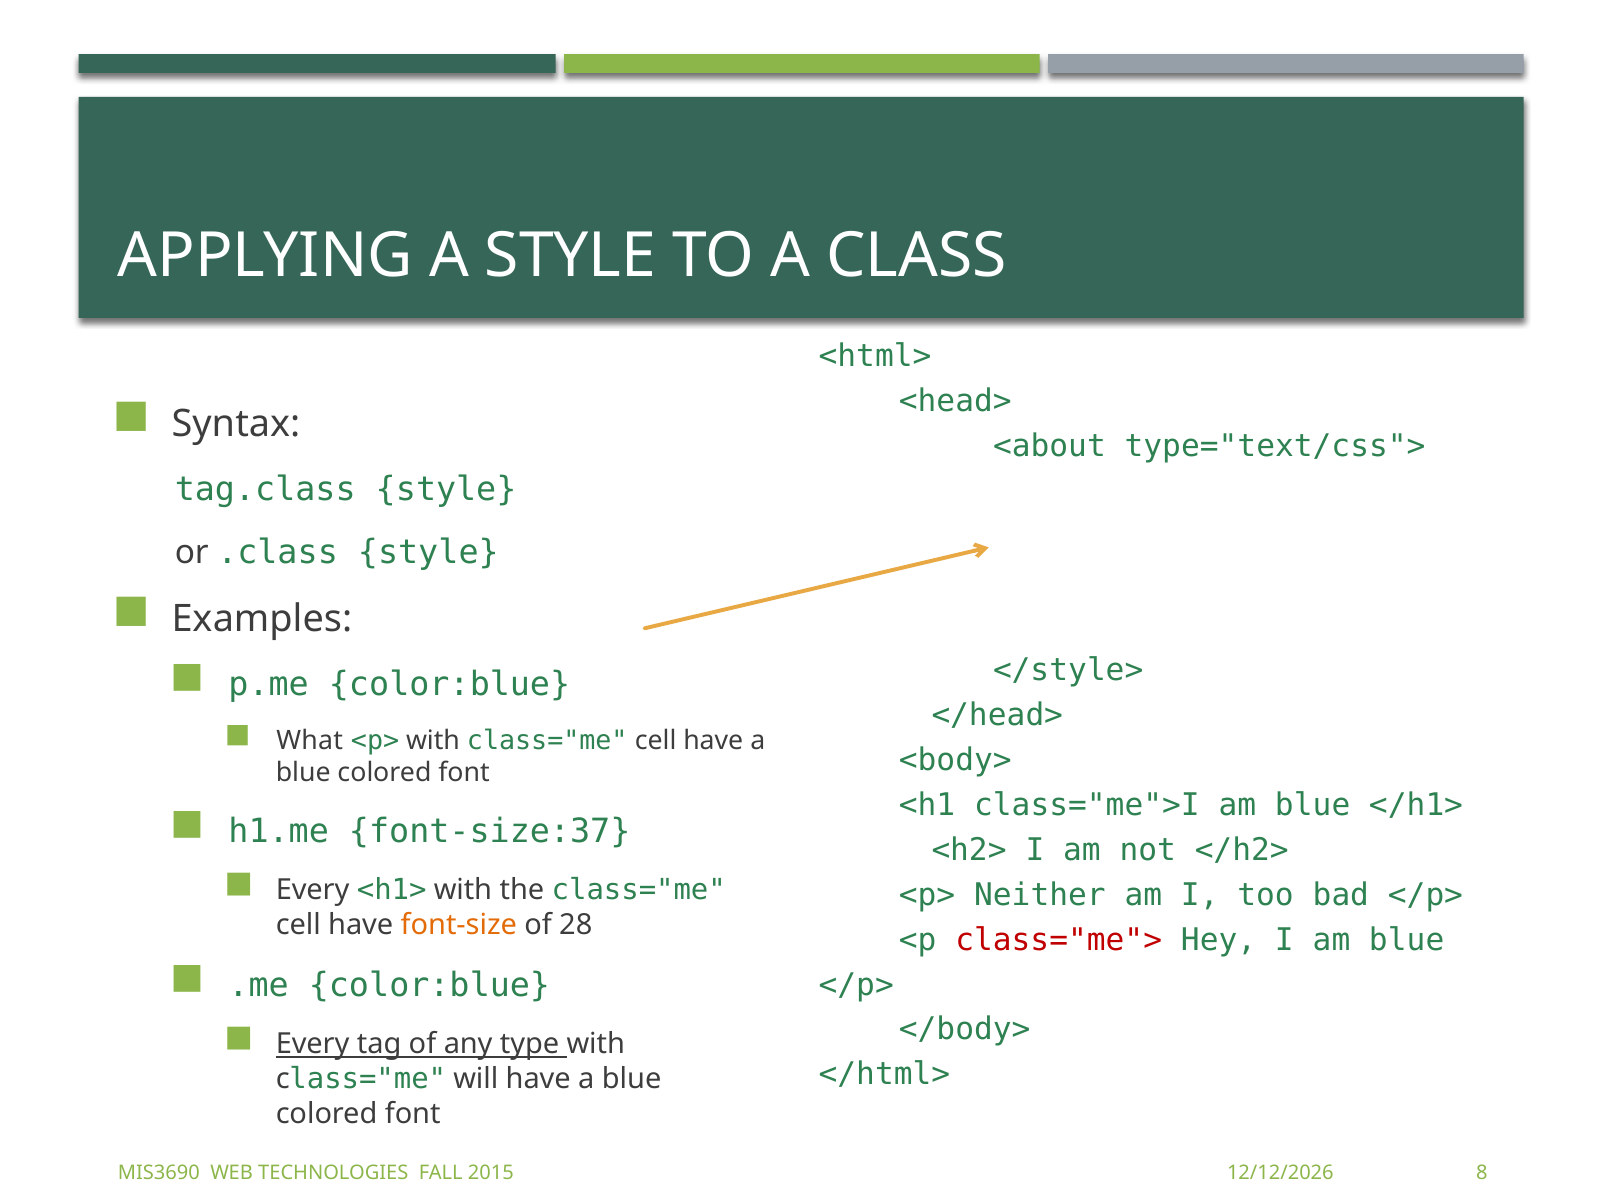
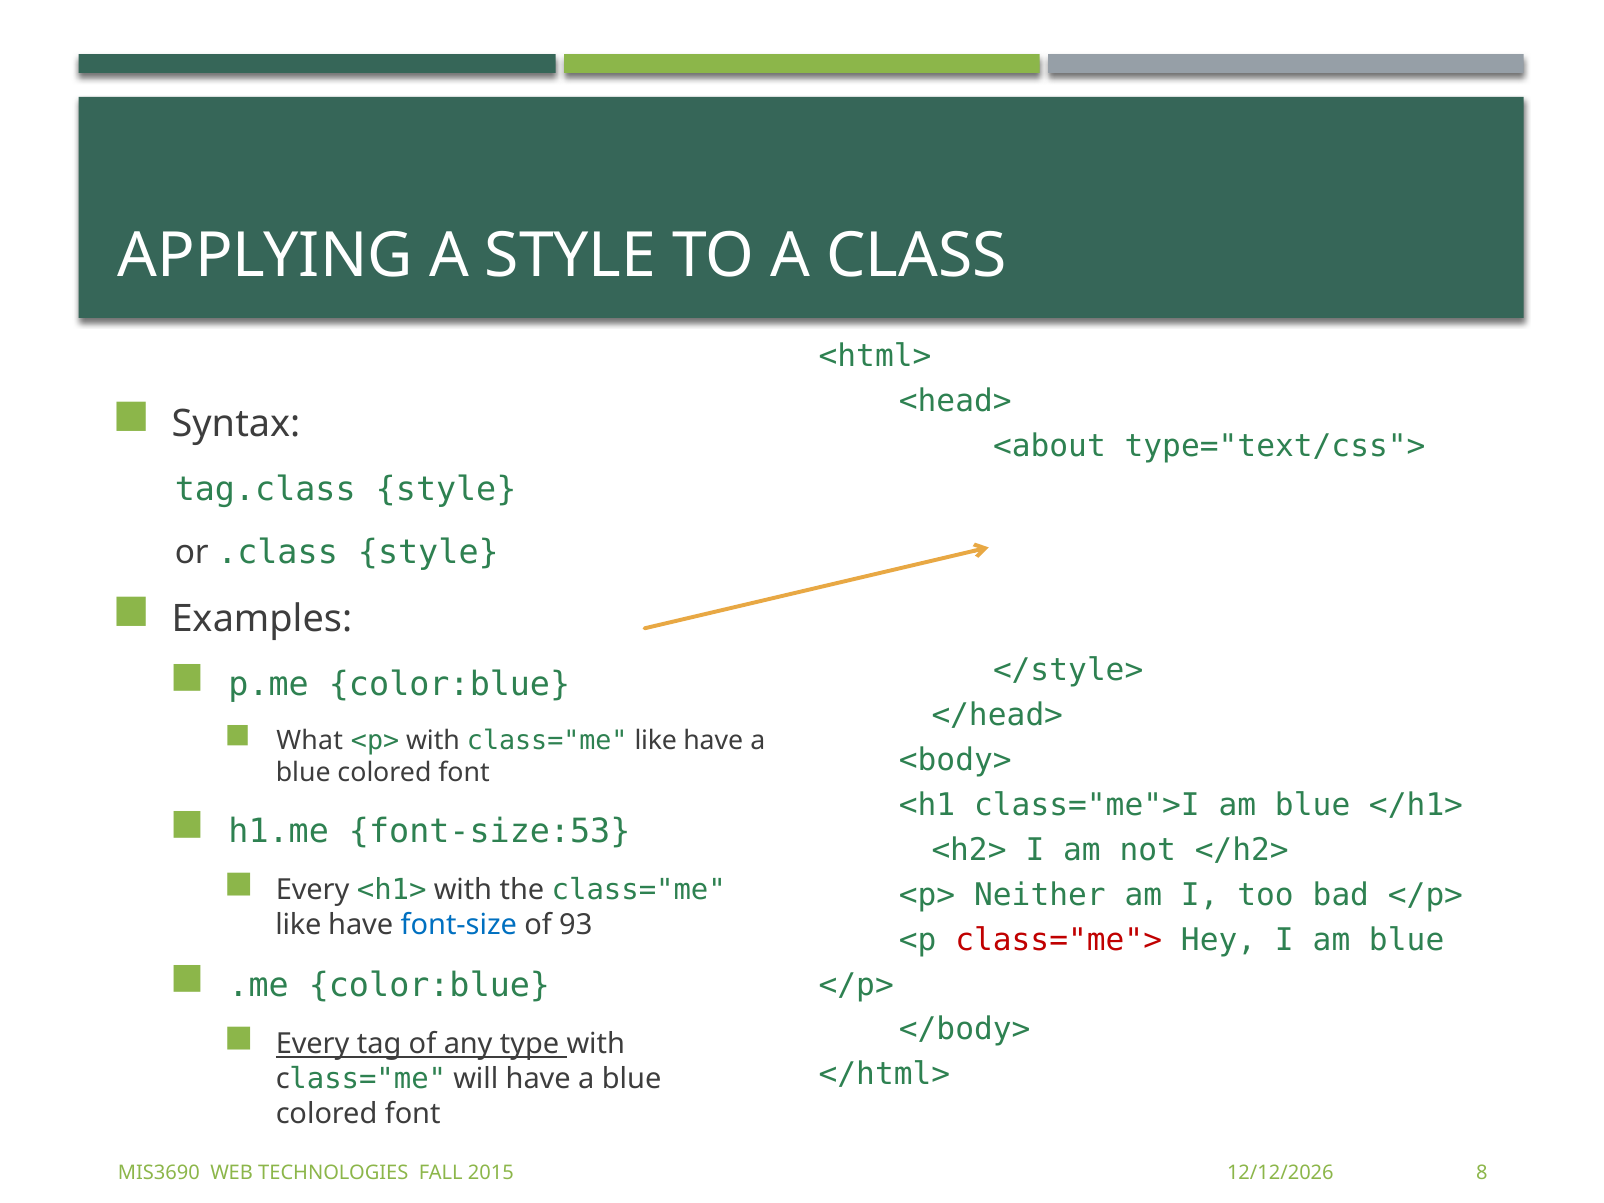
with class="me cell: cell -> like (656, 740)
font-size:37: font-size:37 -> font-size:53 (490, 832)
cell: cell -> like (298, 925)
font-size colour: orange -> blue (459, 925)
28: 28 -> 93 (576, 925)
